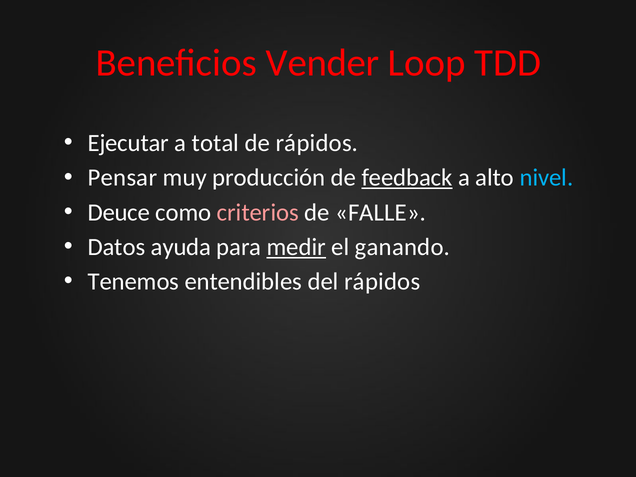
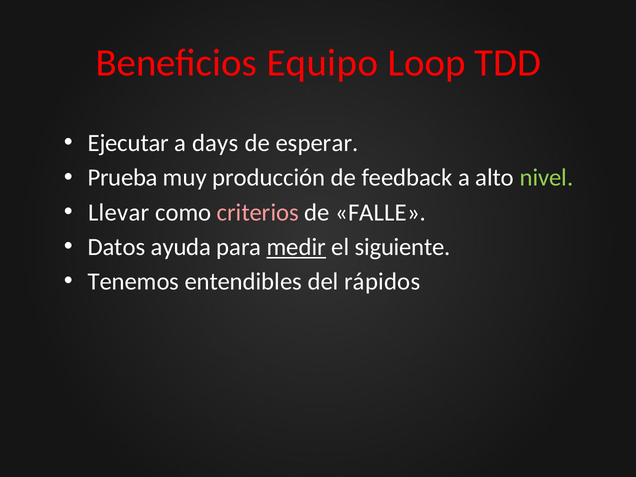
Vender: Vender -> Equipo (322, 63)
total: total -> days (215, 143)
de rápidos: rápidos -> esperar (317, 143)
Pensar: Pensar -> Prueba (123, 178)
feedback underline: present -> none (407, 178)
nivel colour: light blue -> light green (546, 178)
Deuce: Deuce -> Llevar (119, 212)
ganando: ganando -> siguiente (403, 247)
